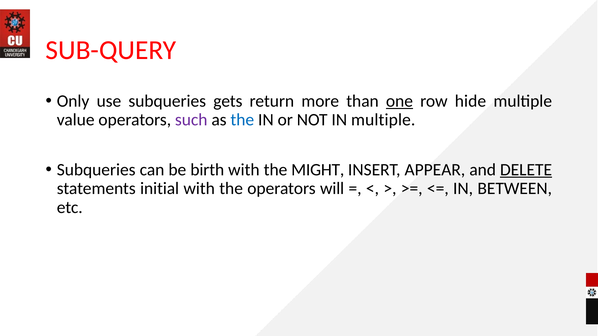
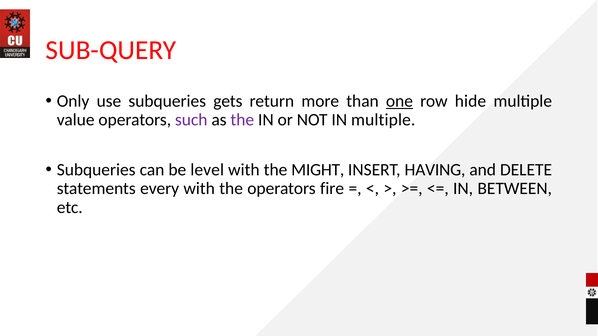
the colour: blue -> purple (242, 120)
birth: birth -> level (207, 170)
APPEAR: APPEAR -> HAVING (435, 170)
DELETE underline: present -> none (526, 170)
initial: initial -> every (160, 189)
will: will -> fire (332, 189)
